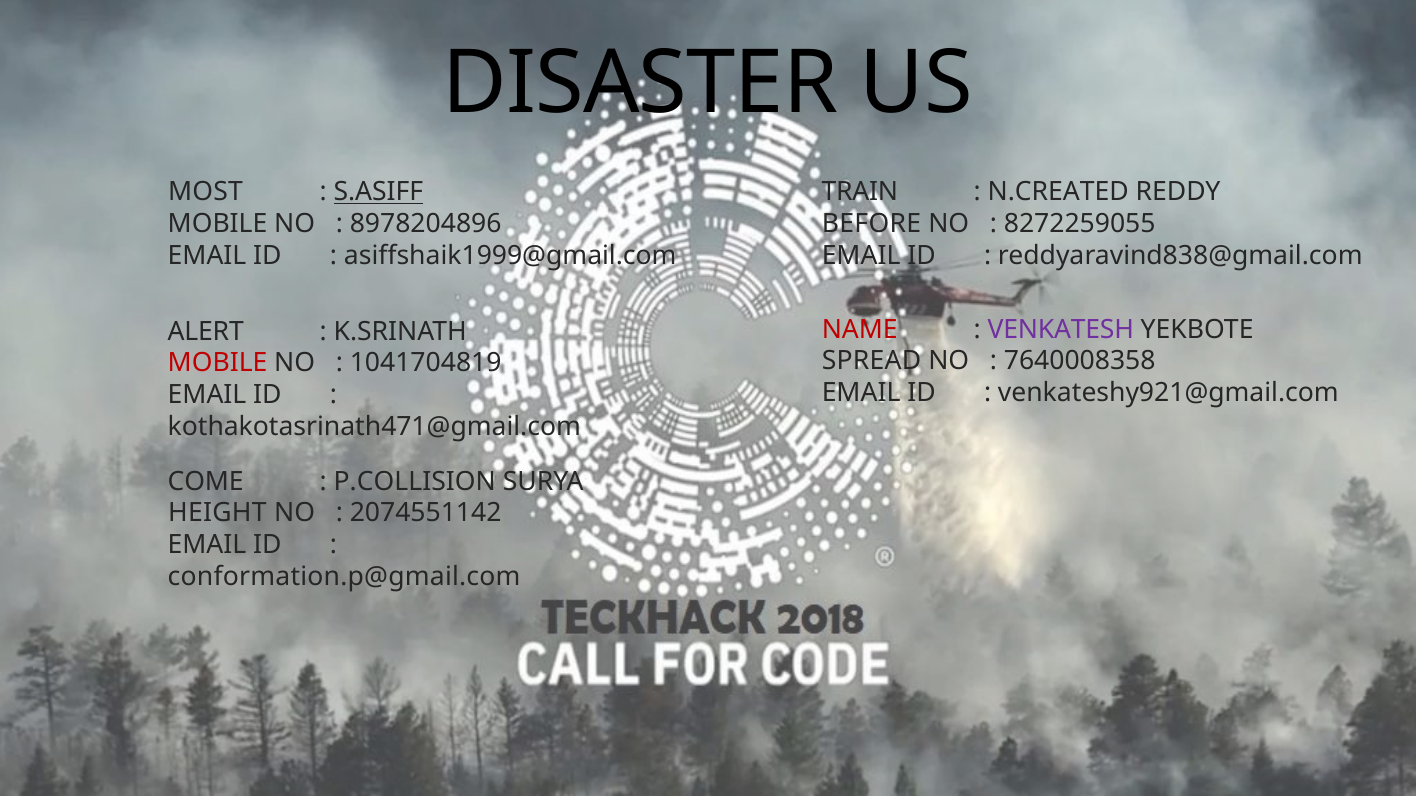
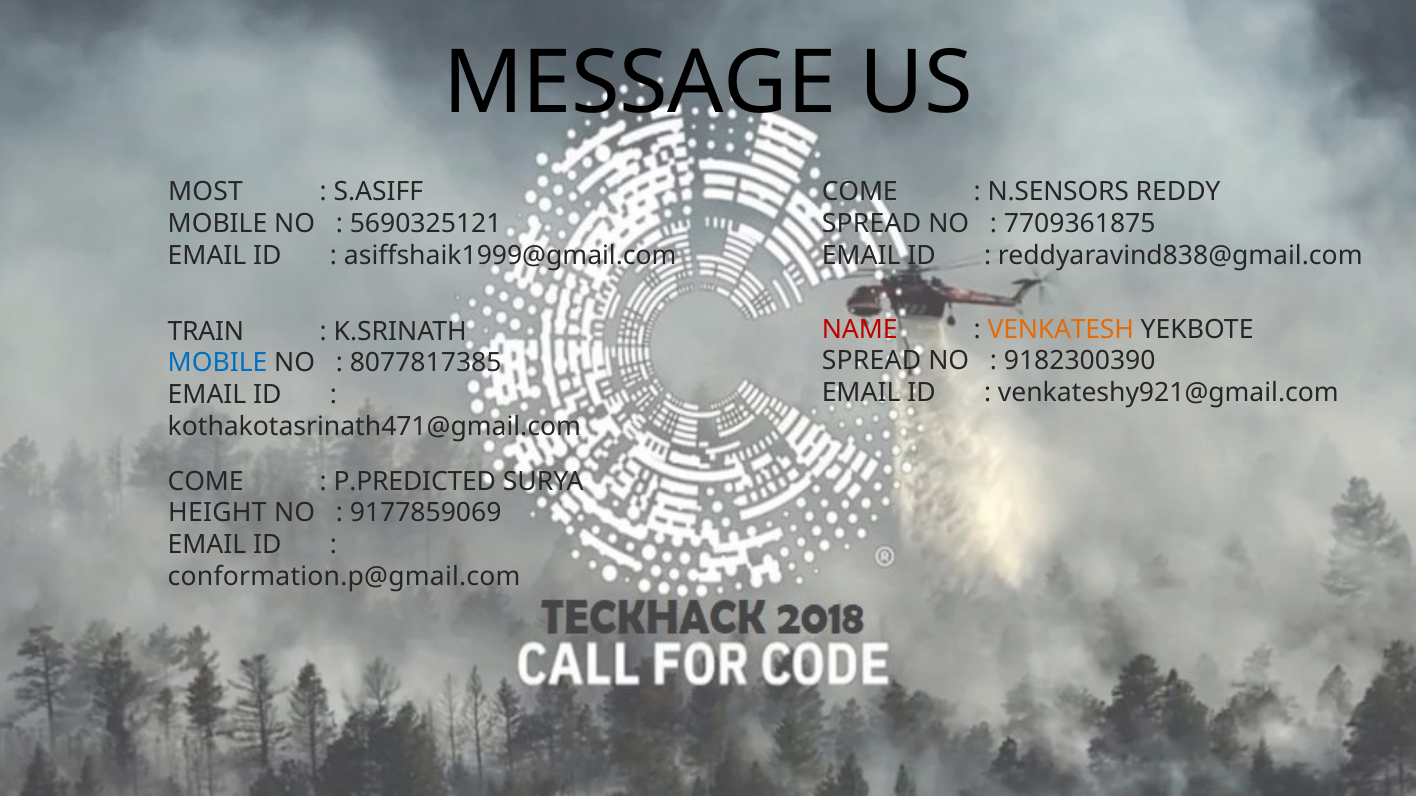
DISASTER: DISASTER -> MESSAGE (640, 84)
S.ASIFF underline: present -> none (378, 192)
TRAIN: TRAIN -> COME (860, 192)
N.CREATED: N.CREATED -> N.SENSORS (1058, 192)
8978204896: 8978204896 -> 5690325121 (426, 224)
BEFORE: BEFORE -> SPREAD (872, 224)
8272259055: 8272259055 -> 7709361875 (1080, 224)
VENKATESH colour: purple -> orange (1061, 330)
ALERT: ALERT -> TRAIN (206, 332)
7640008358: 7640008358 -> 9182300390 (1080, 361)
MOBILE colour: red -> blue (218, 363)
1041704819: 1041704819 -> 8077817385 (426, 363)
P.COLLISION: P.COLLISION -> P.PREDICTED (415, 482)
2074551142: 2074551142 -> 9177859069 (426, 513)
